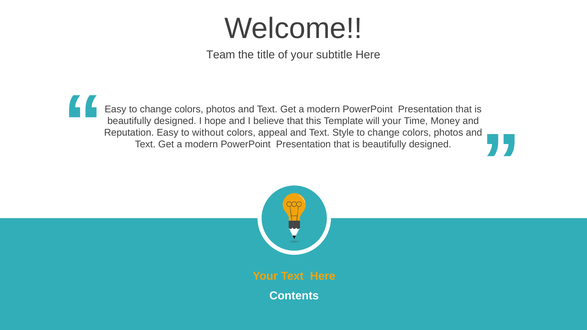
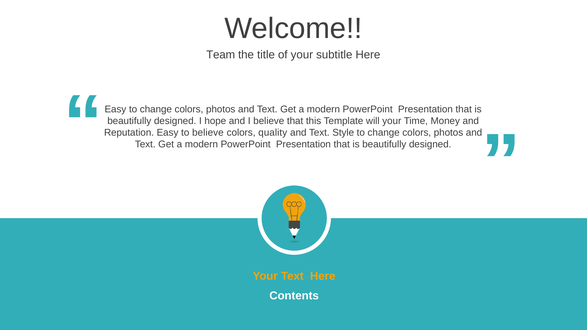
to without: without -> believe (208, 133)
appeal: appeal -> quality (273, 133)
